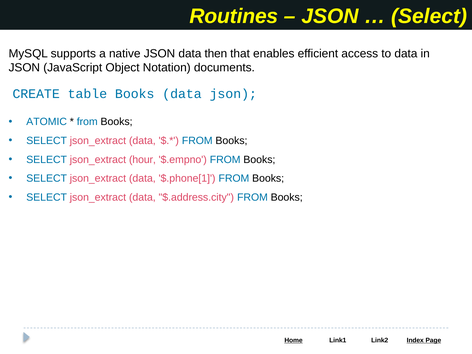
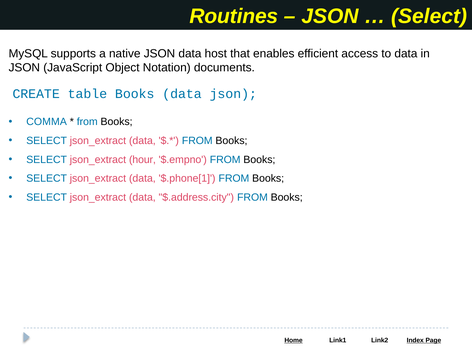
then: then -> host (216, 53)
ATOMIC: ATOMIC -> COMMA (47, 122)
